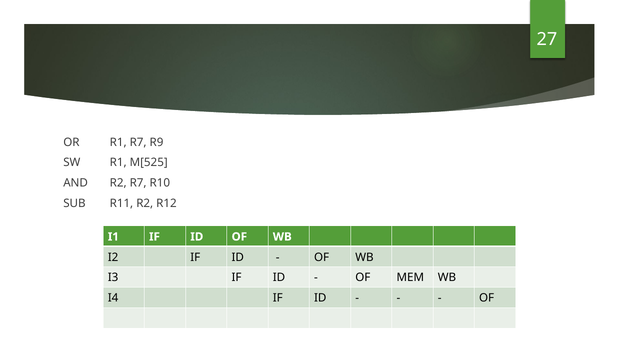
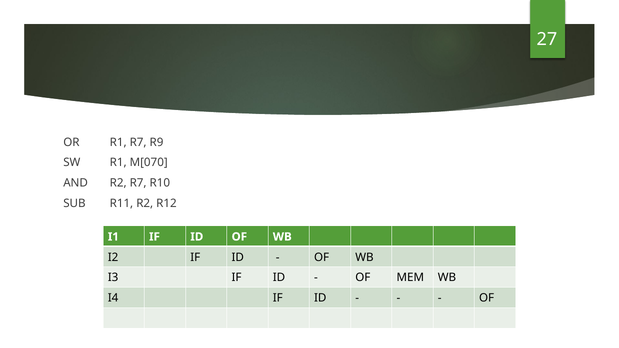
M[525: M[525 -> M[070 (149, 163)
